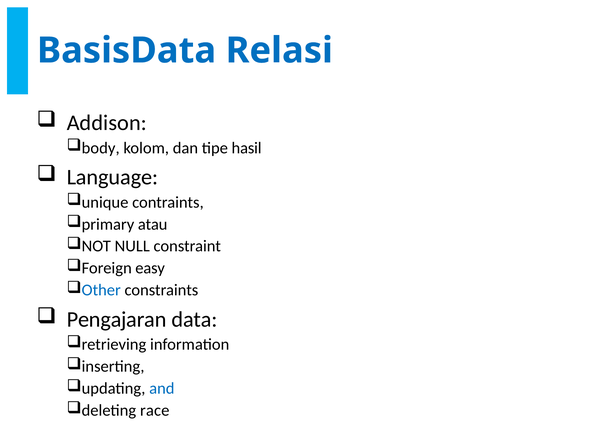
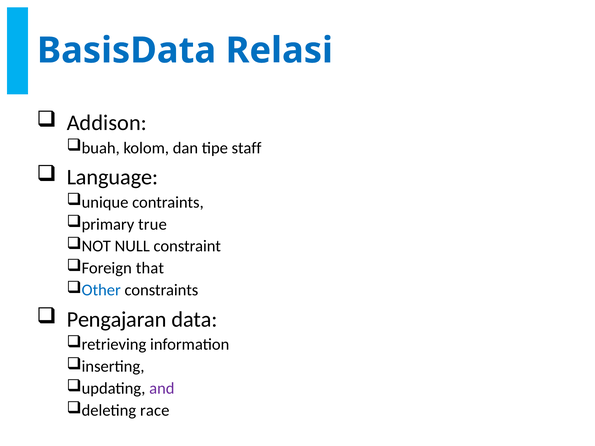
body: body -> buah (101, 148)
hasil: hasil -> staff (247, 148)
atau: atau -> true (152, 224)
easy: easy -> that (150, 268)
and colour: blue -> purple (162, 389)
